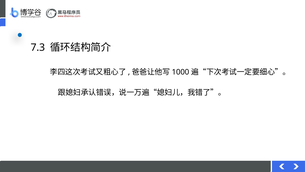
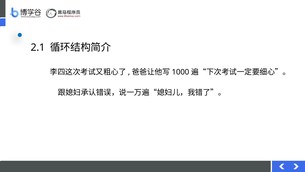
7.3: 7.3 -> 2.1 (38, 47)
